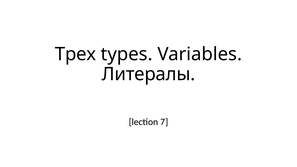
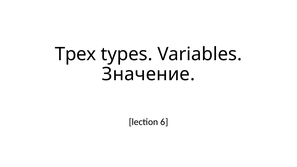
Литералы: Литералы -> Значение (148, 74)
7: 7 -> 6 (164, 122)
